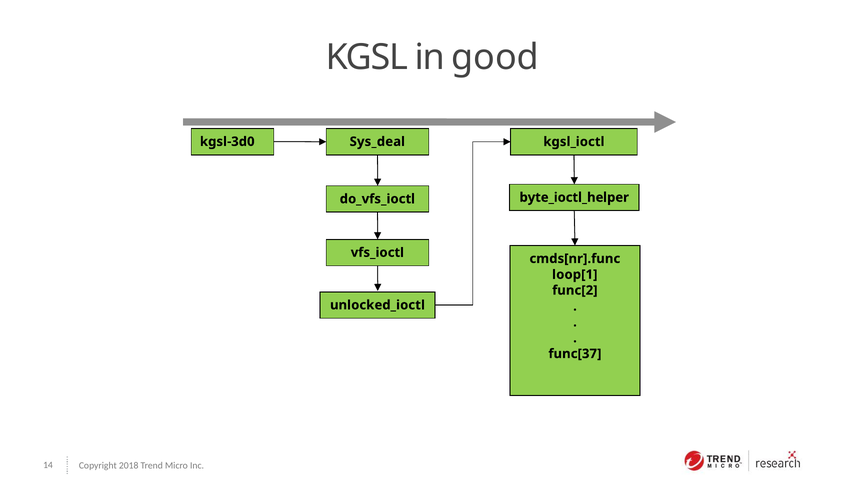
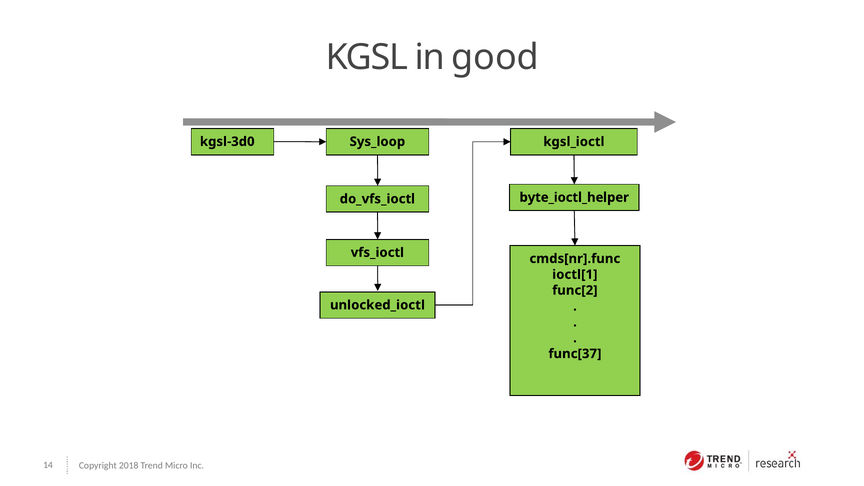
Sys_deal: Sys_deal -> Sys_loop (377, 142)
loop[1: loop[1 -> ioctl[1 (575, 275)
